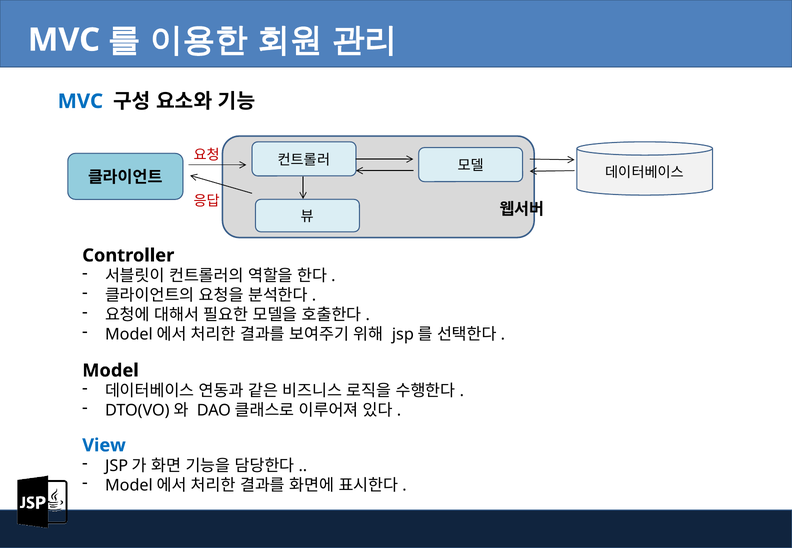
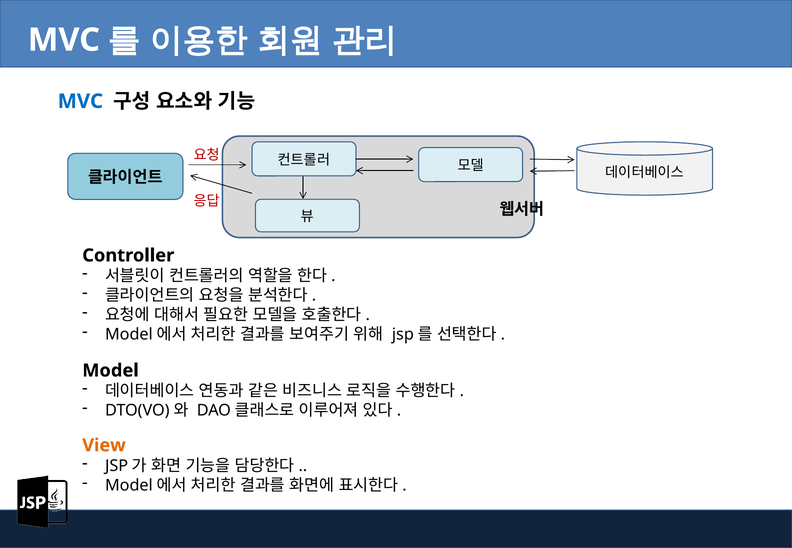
View colour: blue -> orange (104, 446)
